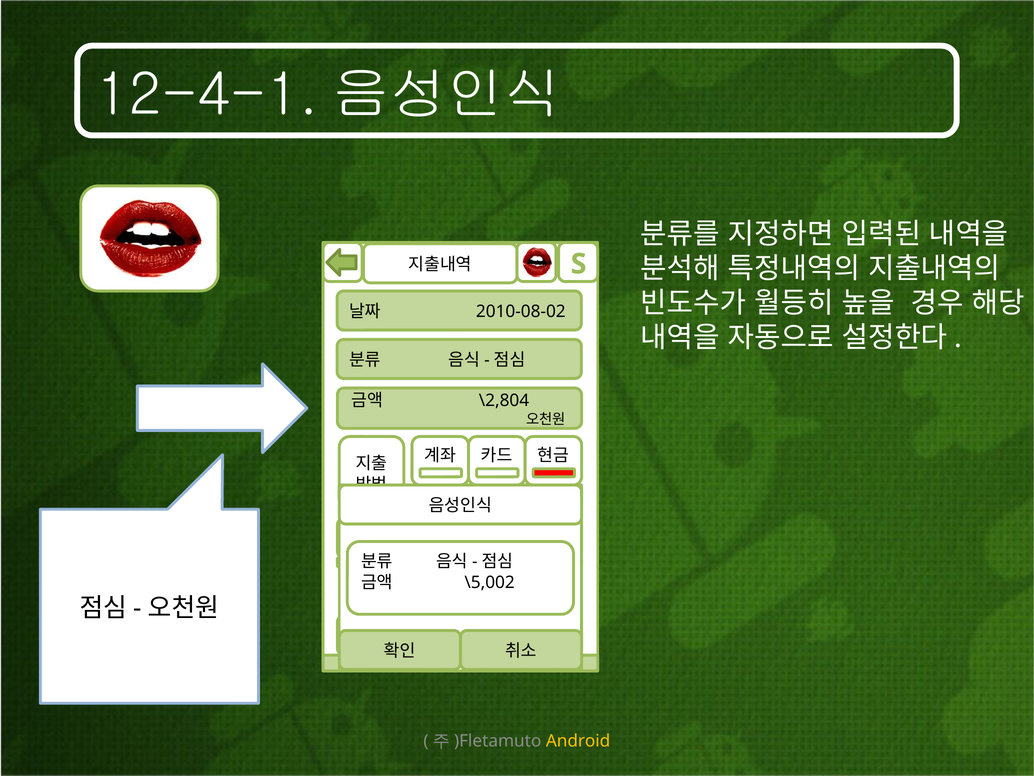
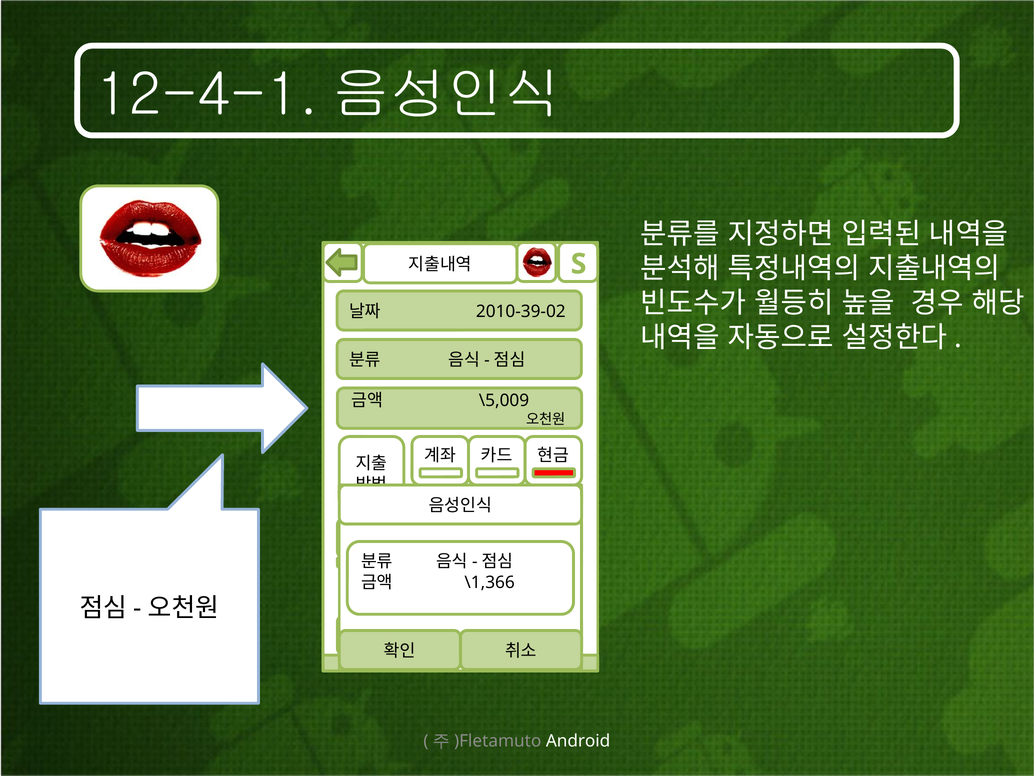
2010-08-02: 2010-08-02 -> 2010-39-02 (521, 311)
\2,804: \2,804 -> \5,009 (504, 400)
\5,002: \5,002 -> \1,366 (490, 582)
Android colour: yellow -> white (578, 741)
